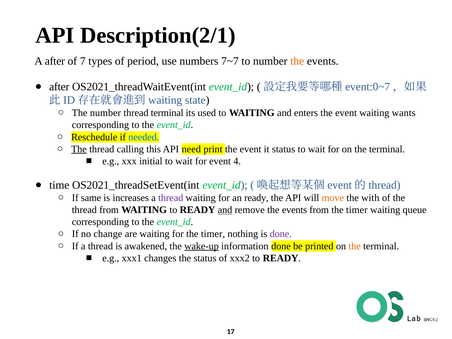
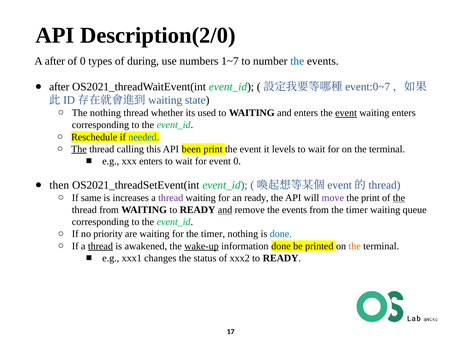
Description(2/1: Description(2/1 -> Description(2/0 (158, 35)
of 7: 7 -> 0 (83, 61)
period: period -> during (143, 61)
7~7: 7~7 -> 1~7 (230, 61)
the colour: orange -> blue (297, 61)
The number: number -> nothing (105, 113)
thread terminal: terminal -> whether (167, 113)
event underline: none -> present (346, 113)
waiting wants: wants -> enters (404, 113)
need: need -> been (191, 149)
it status: status -> levels (284, 149)
xxx initial: initial -> enters (151, 161)
event 4: 4 -> 0 (237, 161)
time: time -> then (59, 185)
move colour: orange -> purple (333, 198)
the with: with -> print (370, 198)
the underline: none -> present (399, 198)
change: change -> priority (108, 234)
done colour: purple -> blue (281, 234)
thread underline: none -> present (100, 246)
